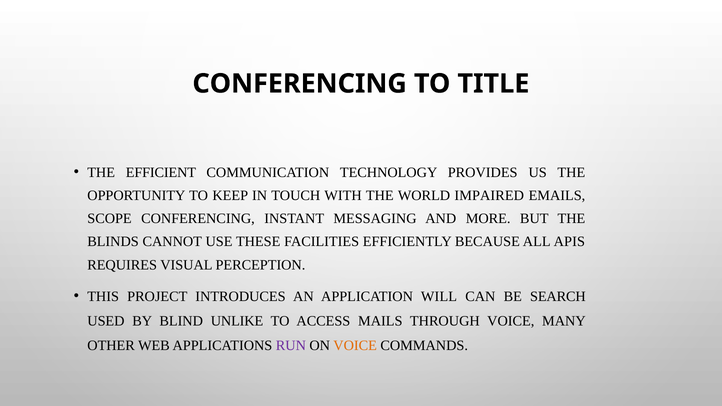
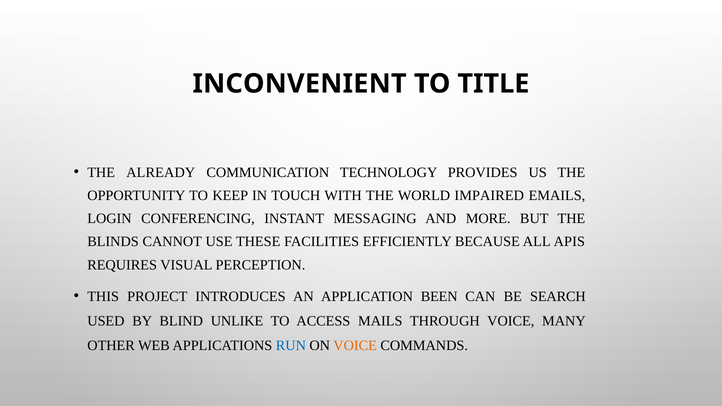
CONFERENCING: CONFERENCING -> INCONVENIENT (299, 84)
EFFICIENT: EFFICIENT -> ALREADY (161, 172)
SCOPE: SCOPE -> LOGIN (110, 219)
WILL: WILL -> BEEN (439, 296)
RUN colour: purple -> blue (291, 346)
